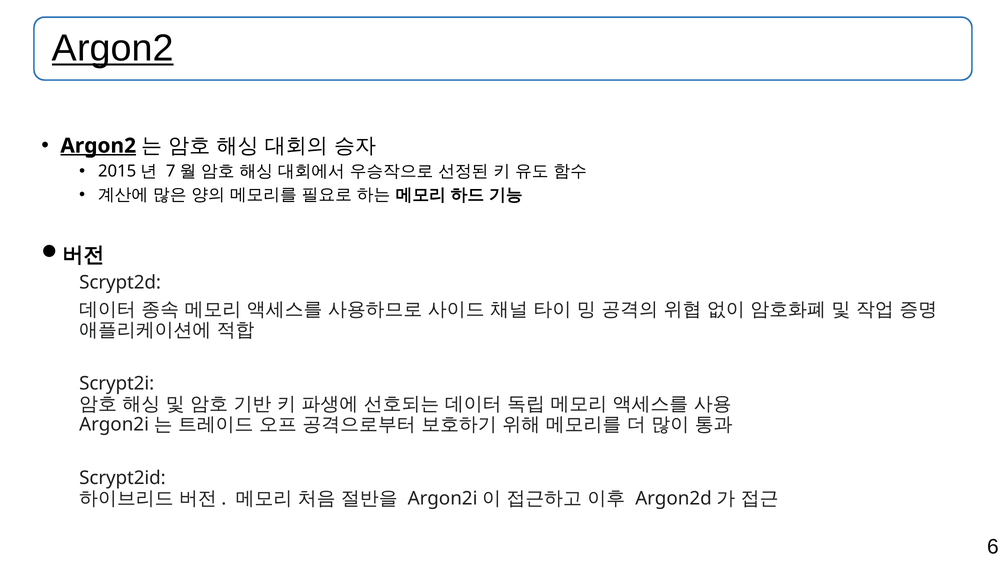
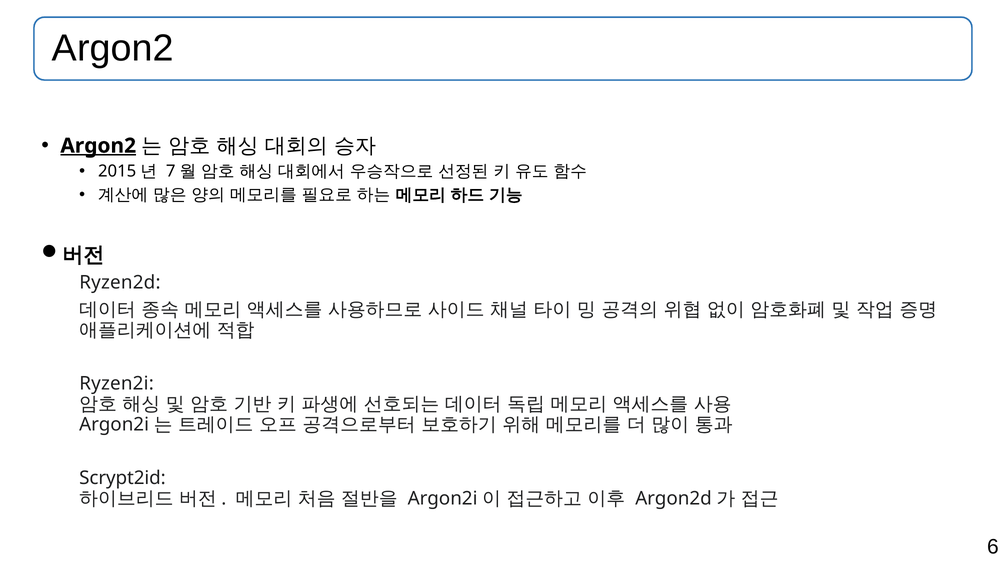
Argon2 underline: present -> none (113, 48)
Scrypt2d: Scrypt2d -> Ryzen2d (120, 283)
Scrypt2i: Scrypt2i -> Ryzen2i (117, 384)
